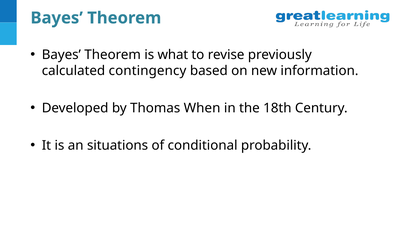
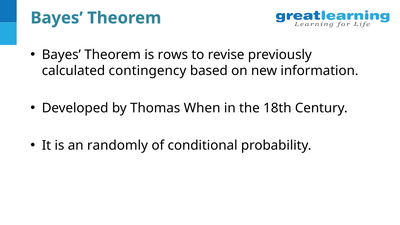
what: what -> rows (173, 55)
situations: situations -> randomly (117, 145)
